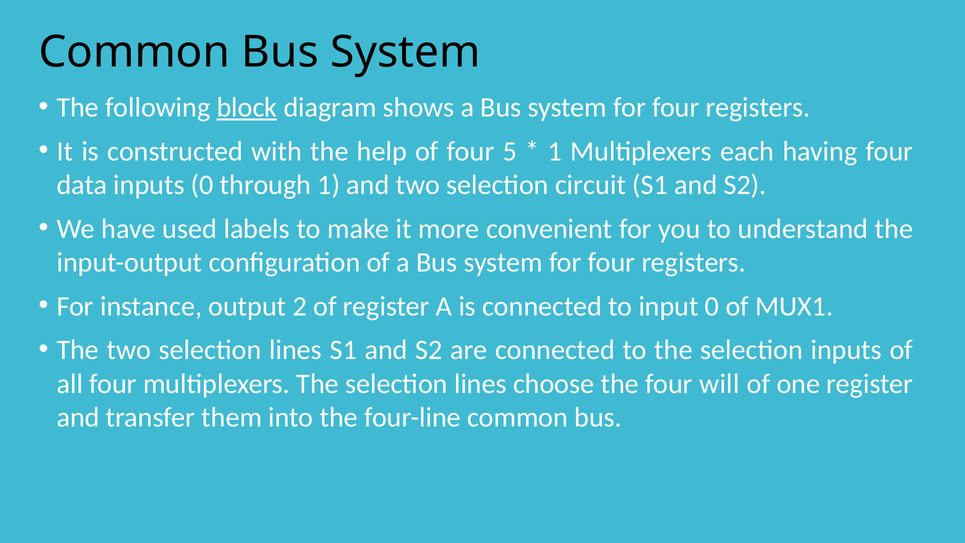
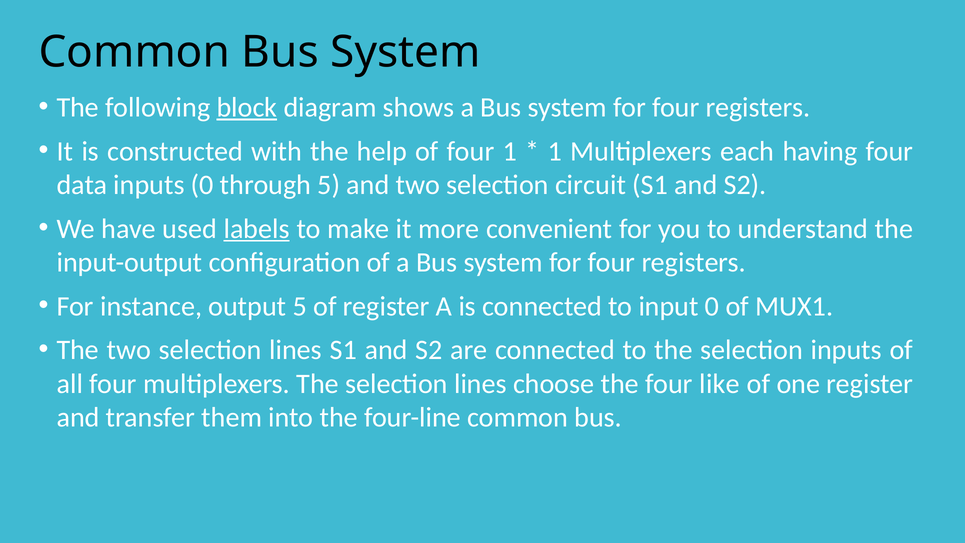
four 5: 5 -> 1 (510, 151)
through 1: 1 -> 5 (329, 185)
labels underline: none -> present (257, 229)
output 2: 2 -> 5 (300, 306)
will: will -> like (720, 384)
